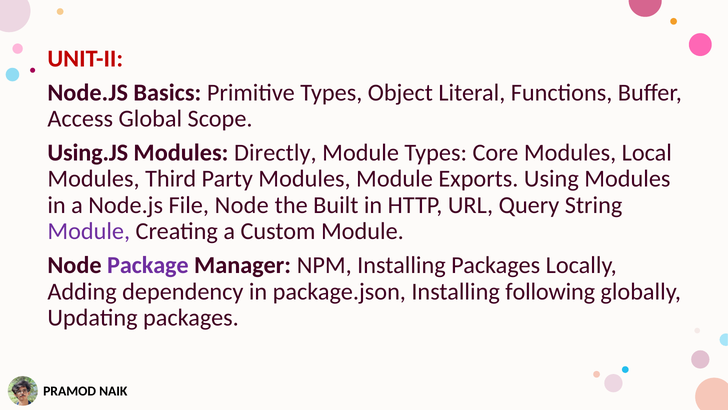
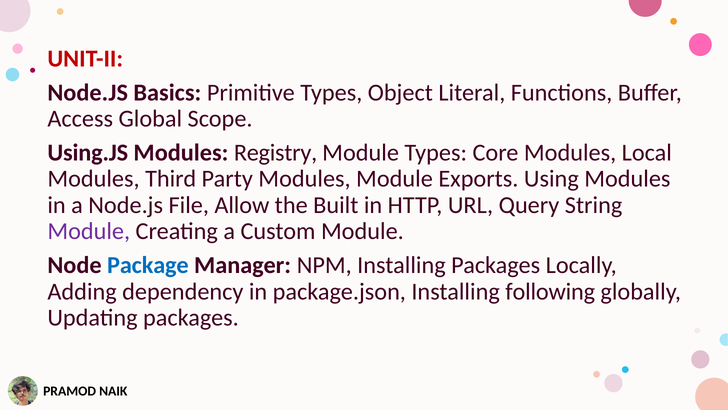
Directly: Directly -> Registry (276, 153)
File Node: Node -> Allow (242, 205)
Package colour: purple -> blue (148, 265)
